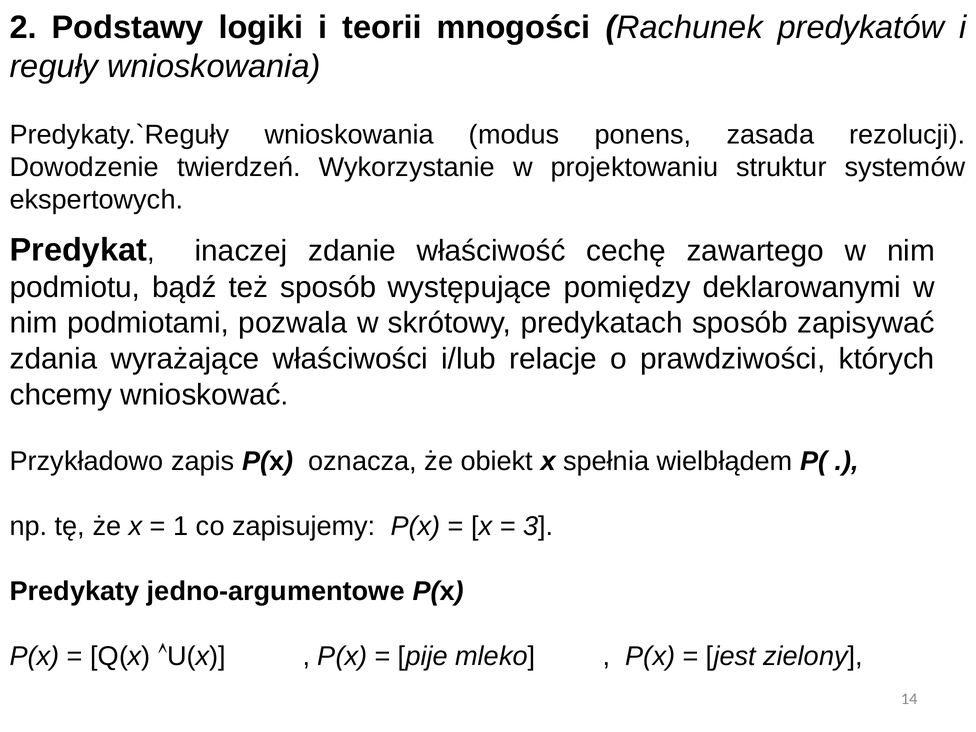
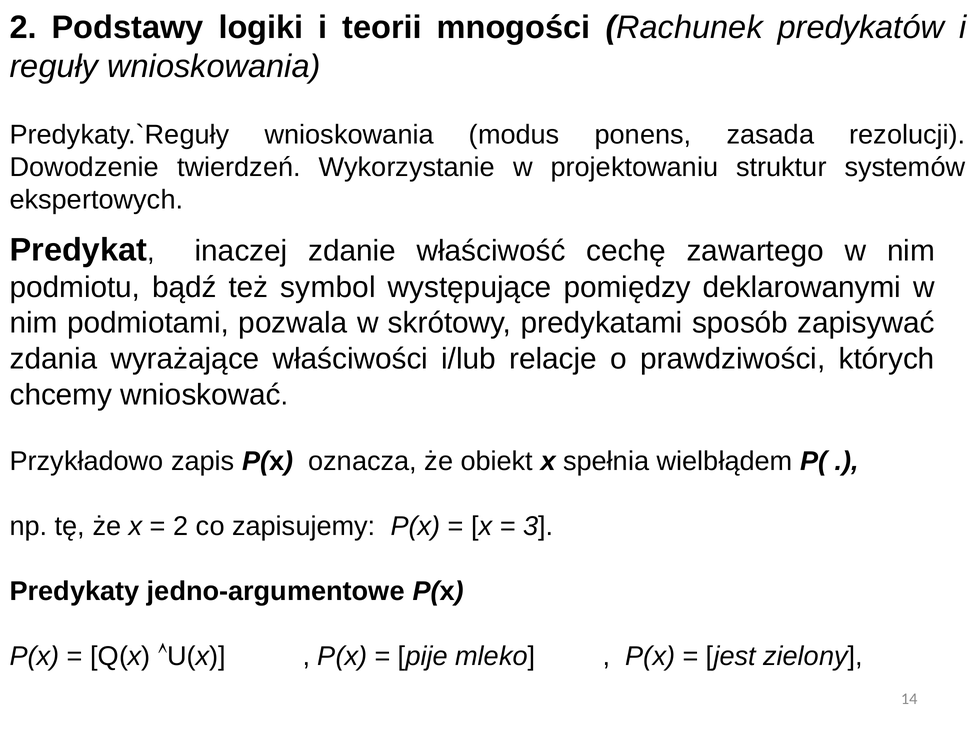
też sposób: sposób -> symbol (328, 287)
predykatach: predykatach -> predykatami (602, 323)
1: 1 -> 2 (181, 526)
